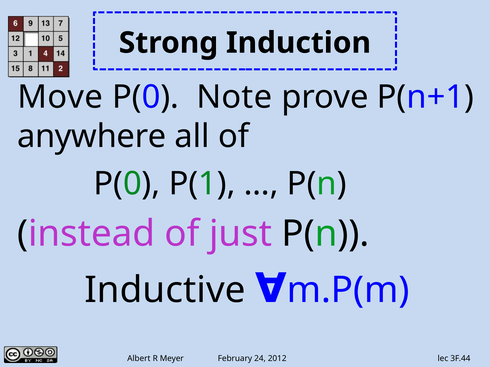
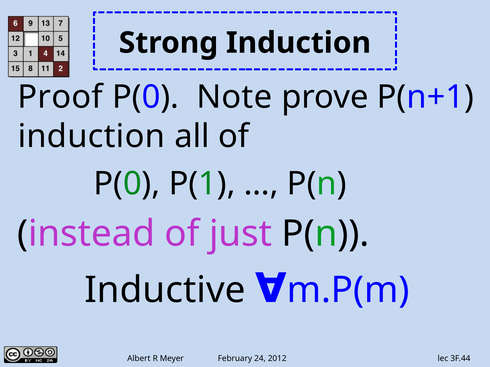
Move: Move -> Proof (60, 97)
anywhere: anywhere -> induction (91, 137)
